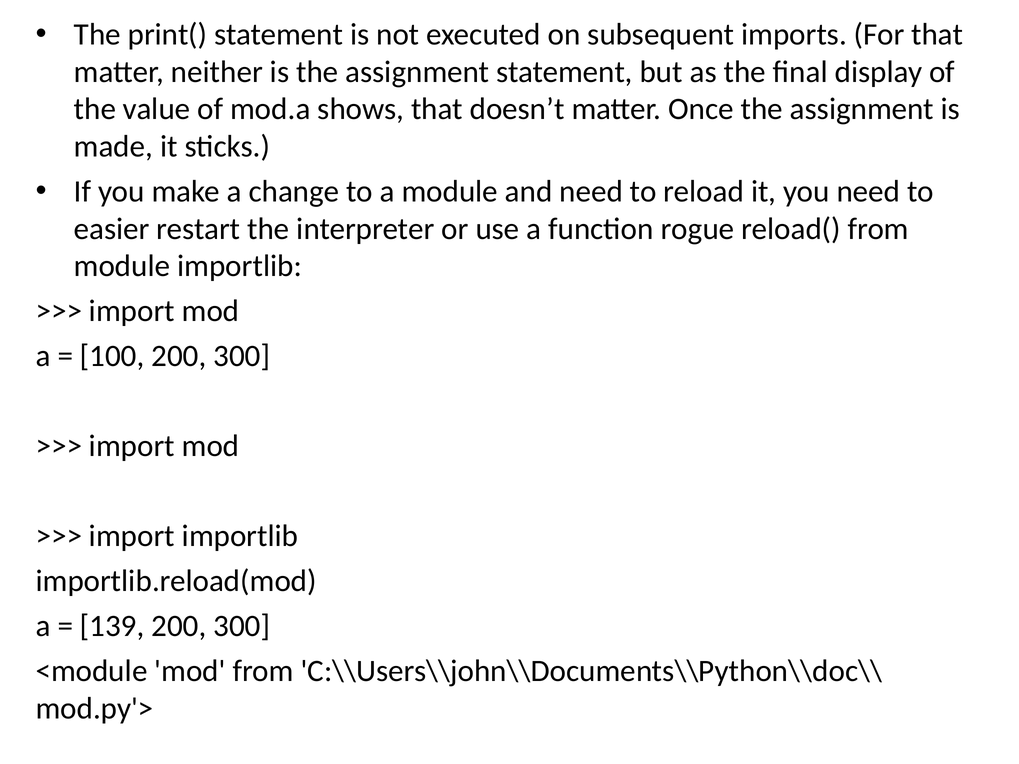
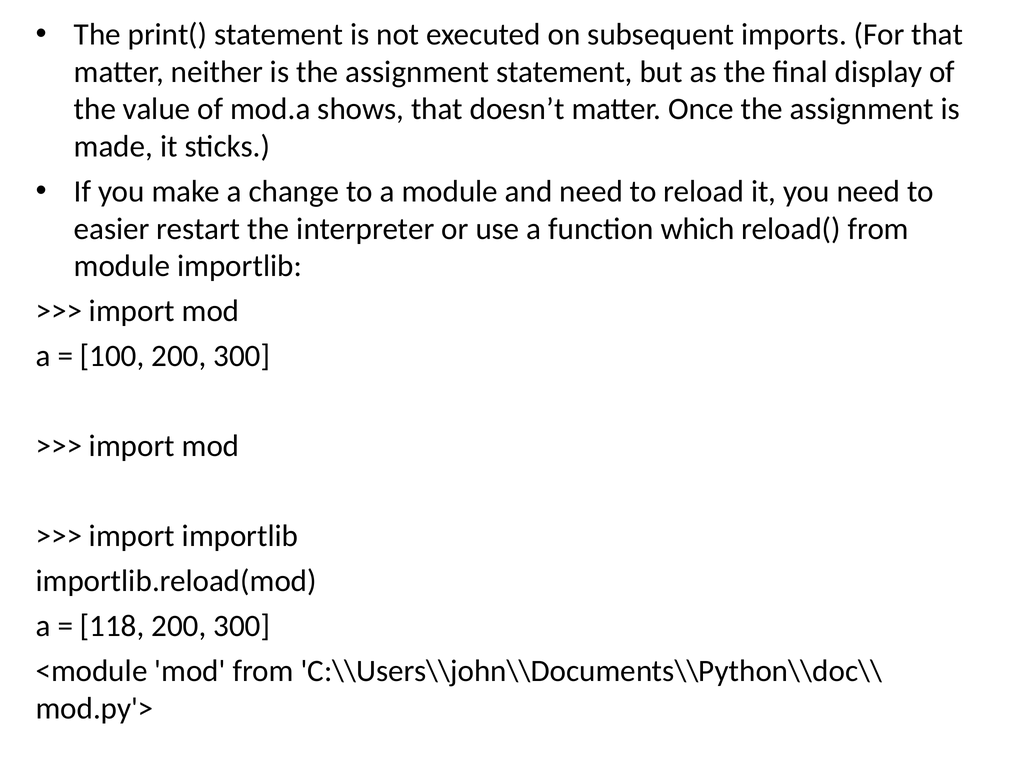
rogue: rogue -> which (698, 229)
139: 139 -> 118 (112, 626)
